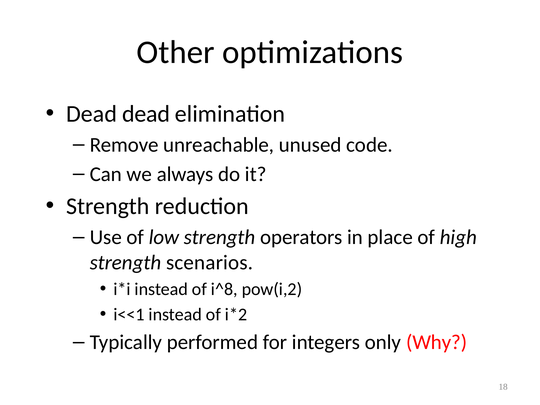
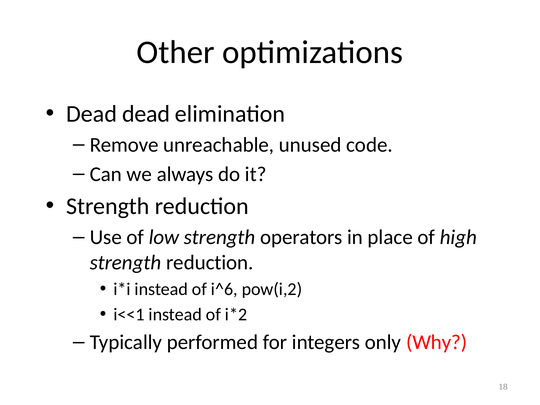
scenarios: scenarios -> reduction (210, 262)
i^8: i^8 -> i^6 (224, 289)
